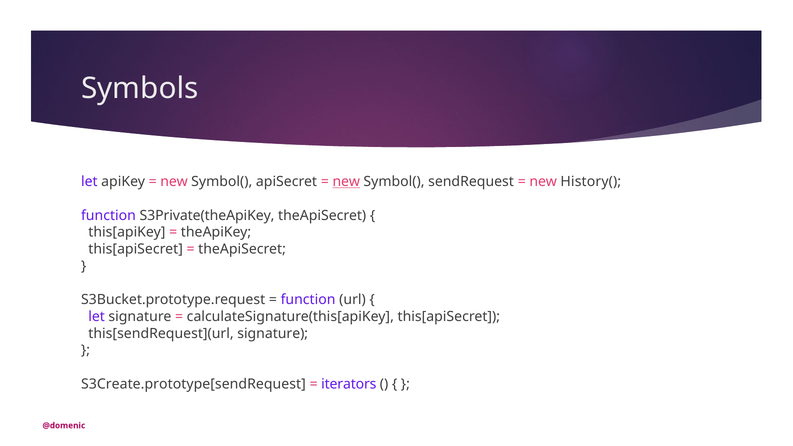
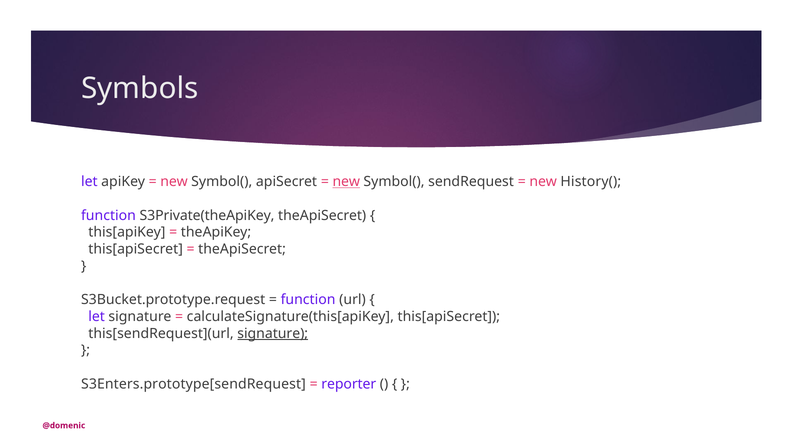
signature underline: none -> present (273, 334)
S3Create.prototype[sendRequest: S3Create.prototype[sendRequest -> S3Enters.prototype[sendRequest (193, 384)
iterators: iterators -> reporter (349, 384)
